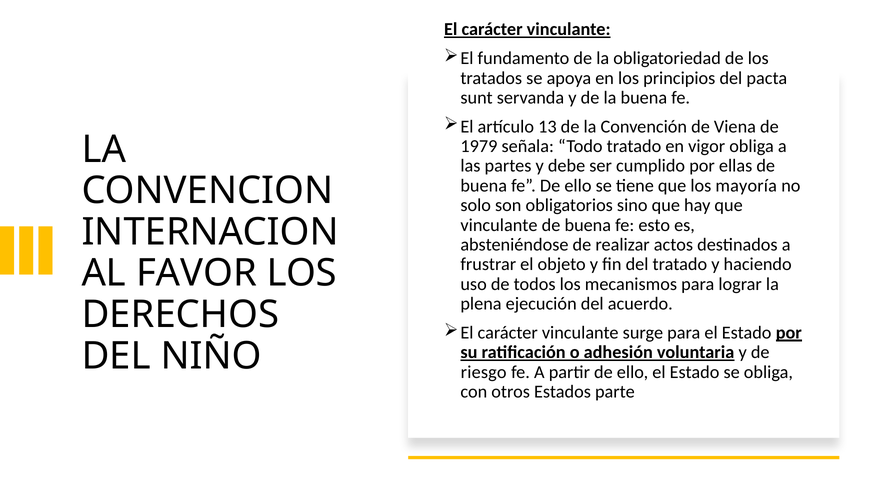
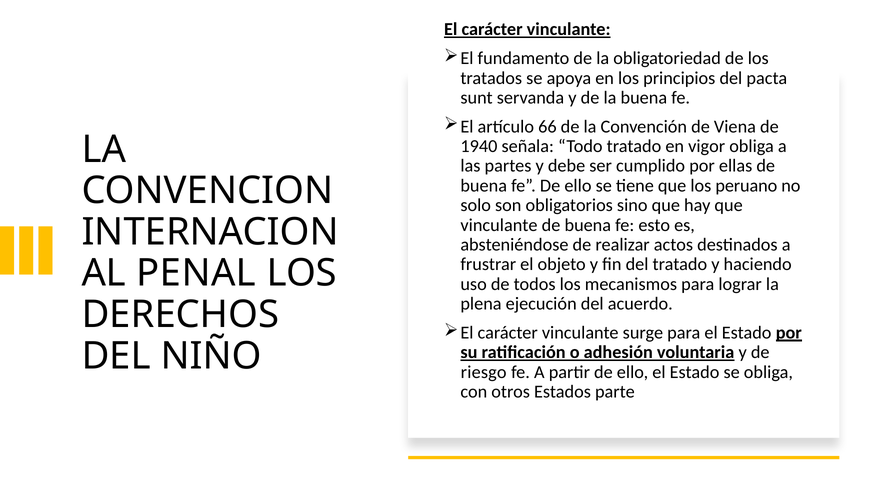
13: 13 -> 66 (547, 127)
1979: 1979 -> 1940 (479, 146)
mayoría: mayoría -> peruano (746, 186)
FAVOR: FAVOR -> PENAL (196, 273)
